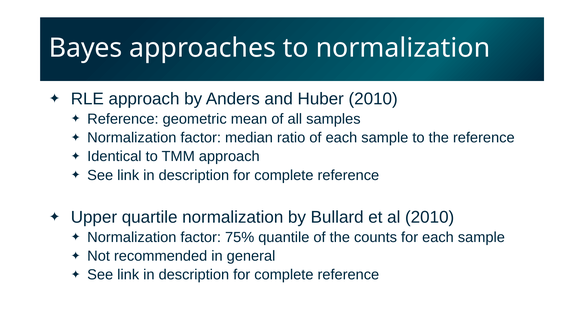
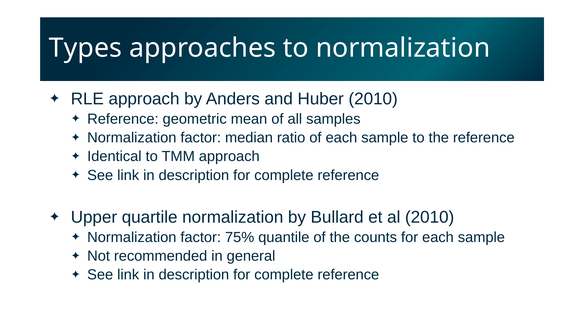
Bayes: Bayes -> Types (85, 48)
